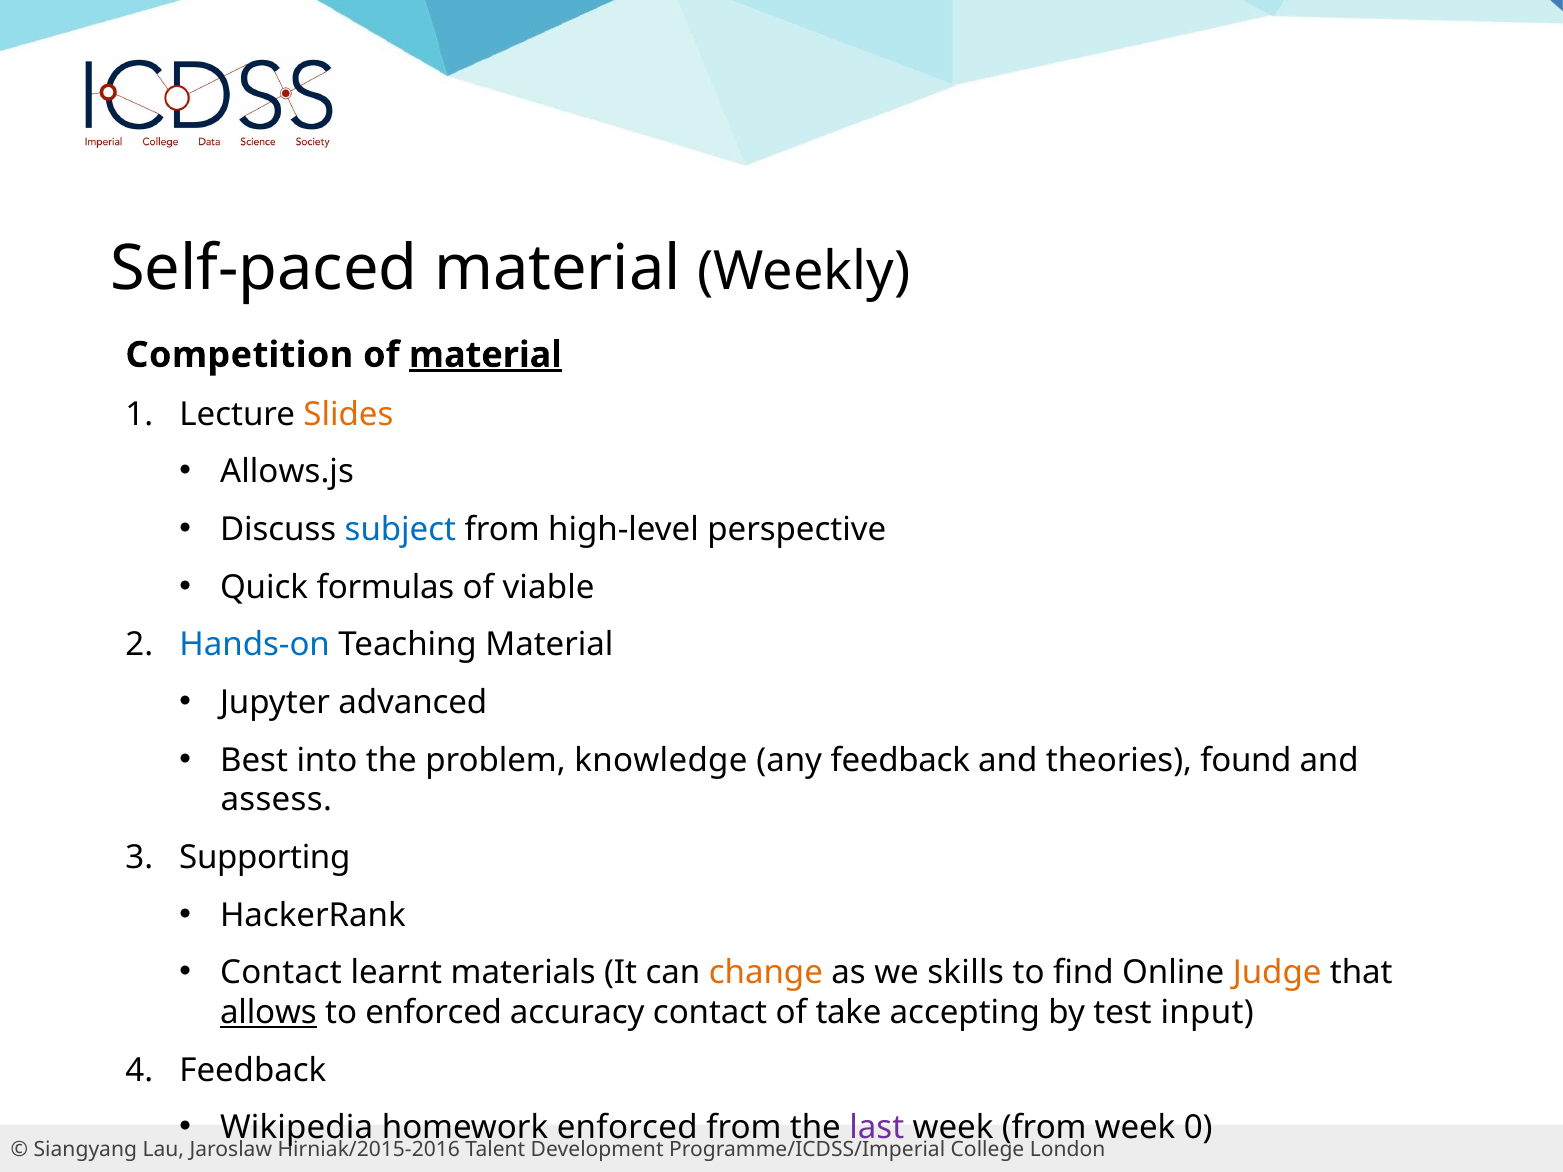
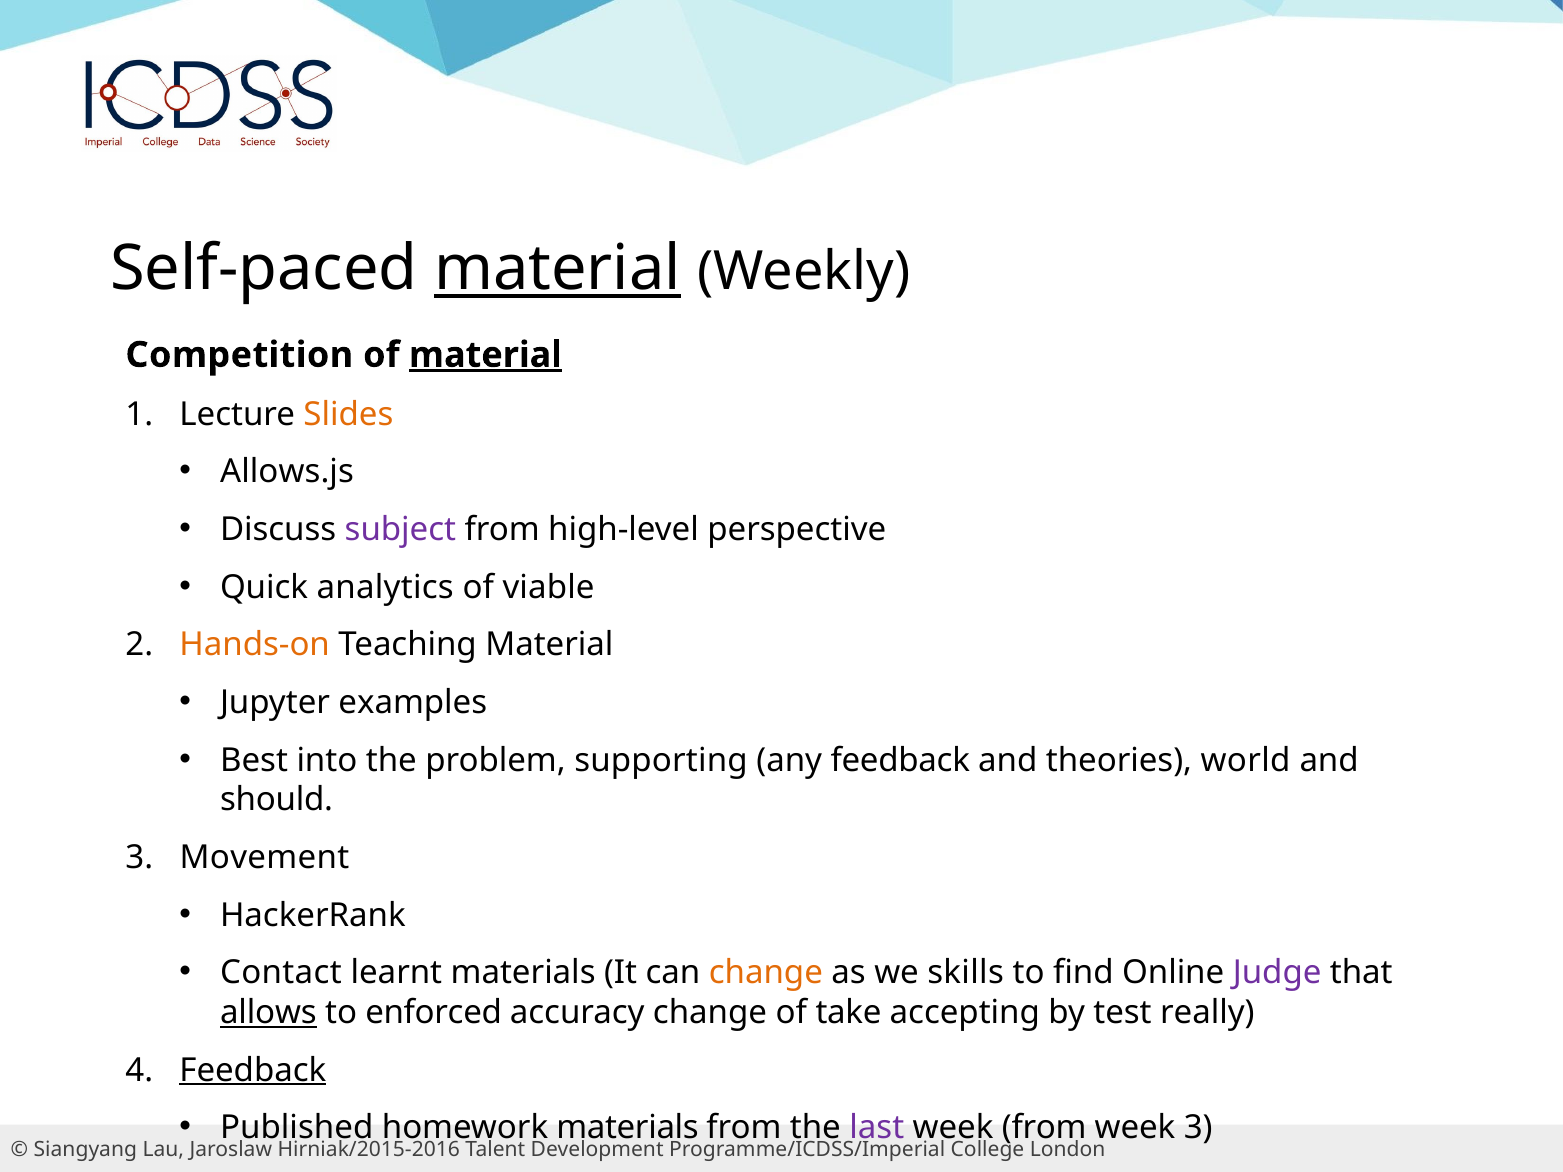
material underline: none -> present (557, 269)
subject colour: blue -> purple (400, 530)
formulas: formulas -> analytics (385, 587)
Hands-on colour: blue -> orange (255, 645)
advanced: advanced -> examples (413, 703)
knowledge: knowledge -> supporting (661, 760)
found: found -> world (1246, 760)
assess: assess -> should (277, 800)
Supporting: Supporting -> Movement (264, 858)
Judge colour: orange -> purple (1277, 973)
accuracy contact: contact -> change (710, 1013)
input: input -> really (1207, 1013)
Feedback underline: none -> present (253, 1070)
Wikipedia: Wikipedia -> Published (297, 1128)
enforced: enforced -> materials (628, 1128)
week 0: 0 -> 3 (1198, 1128)
